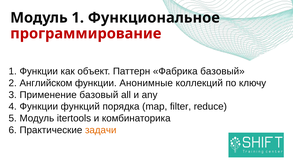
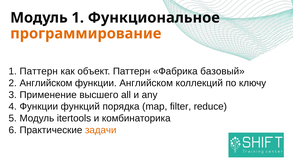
программирование colour: red -> orange (86, 34)
1 Функции: Функции -> Паттерн (39, 71)
функции Анонимные: Анонимные -> Английском (146, 83)
Применение базовый: базовый -> высшего (99, 95)
